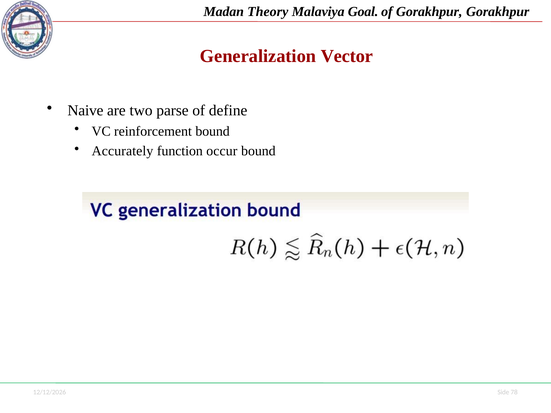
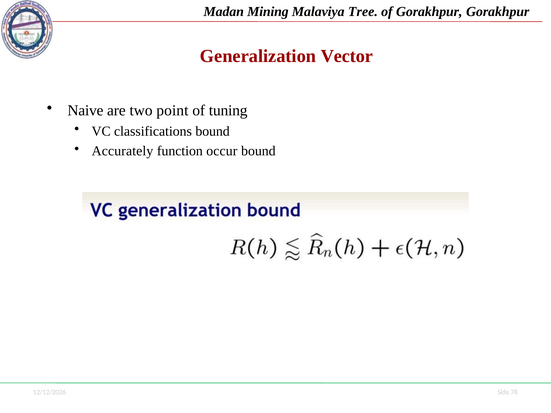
Theory: Theory -> Mining (268, 12)
Goal: Goal -> Tree (363, 12)
parse: parse -> point (172, 111)
define: define -> tuning (228, 111)
reinforcement: reinforcement -> classifications (153, 131)
